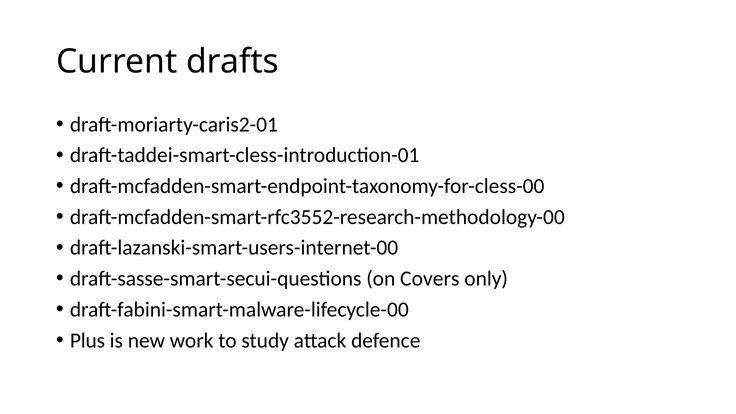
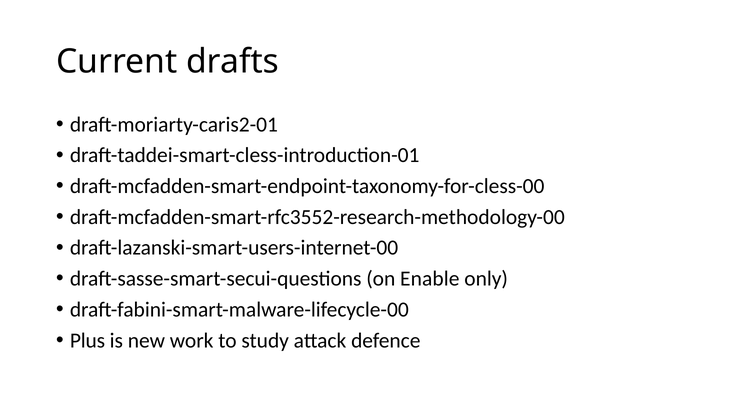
Covers: Covers -> Enable (430, 279)
